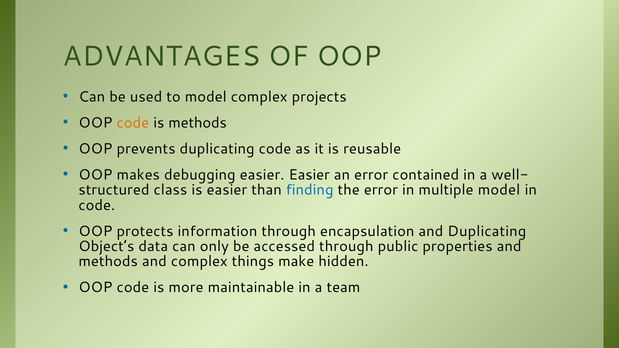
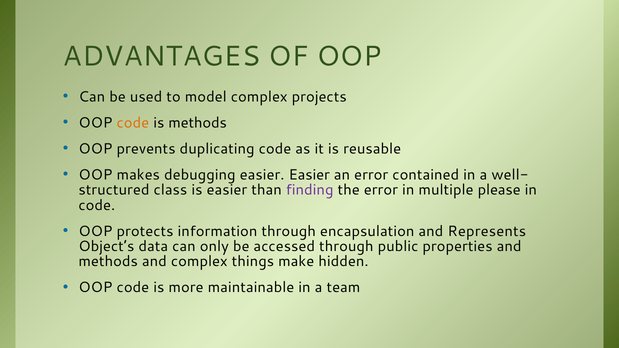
finding colour: blue -> purple (310, 190)
multiple model: model -> please (499, 190)
and Duplicating: Duplicating -> Represents (487, 231)
